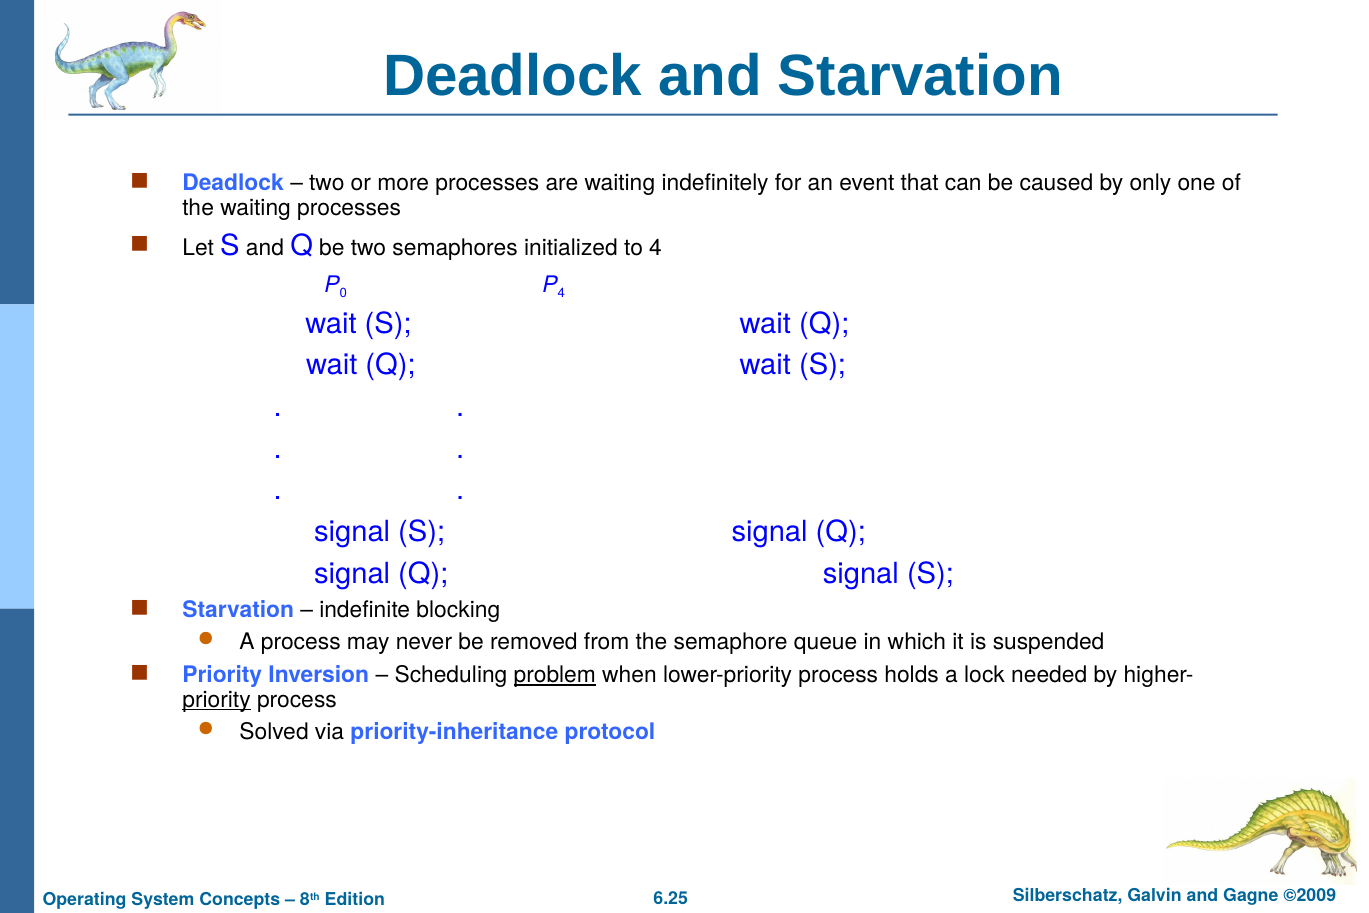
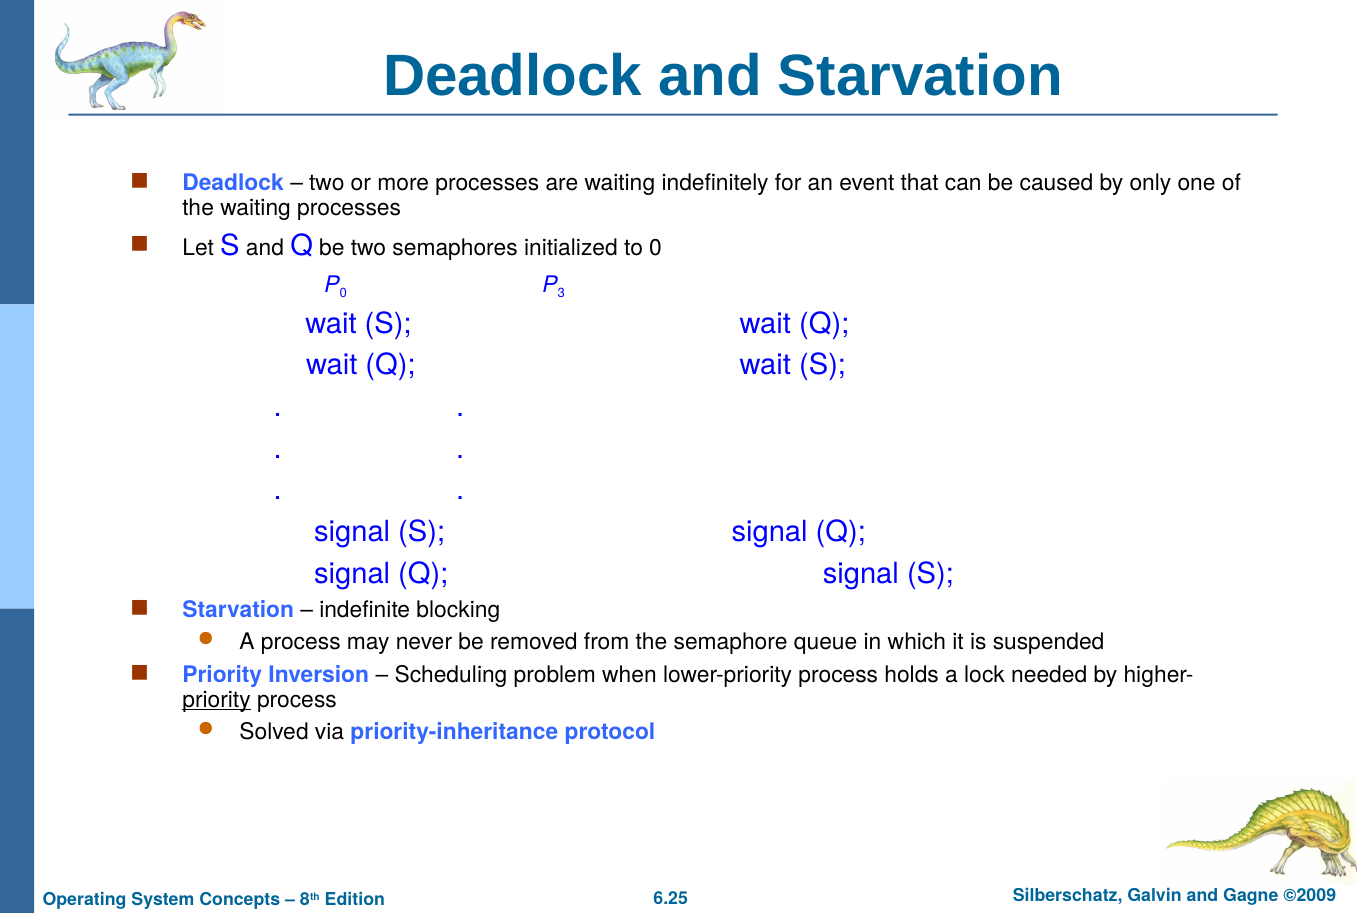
to 4: 4 -> 0 (656, 248)
4: 4 -> 3 (561, 293)
problem underline: present -> none (555, 675)
